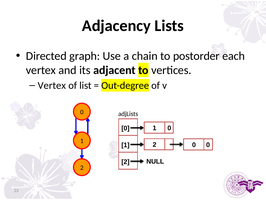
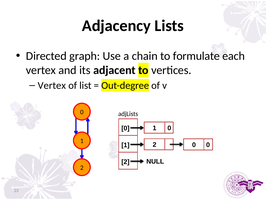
postorder: postorder -> formulate (196, 56)
